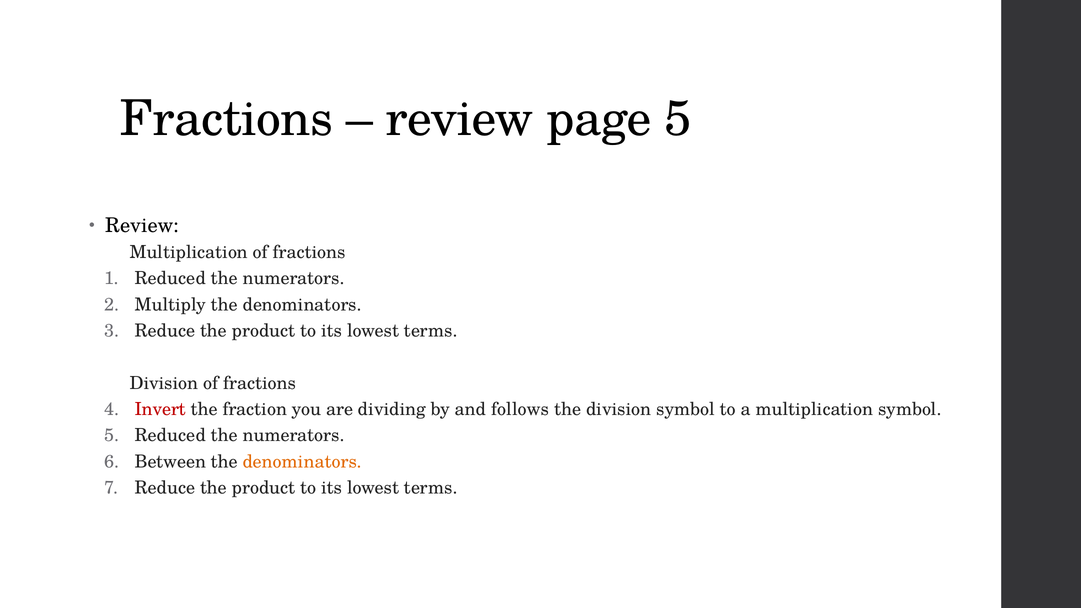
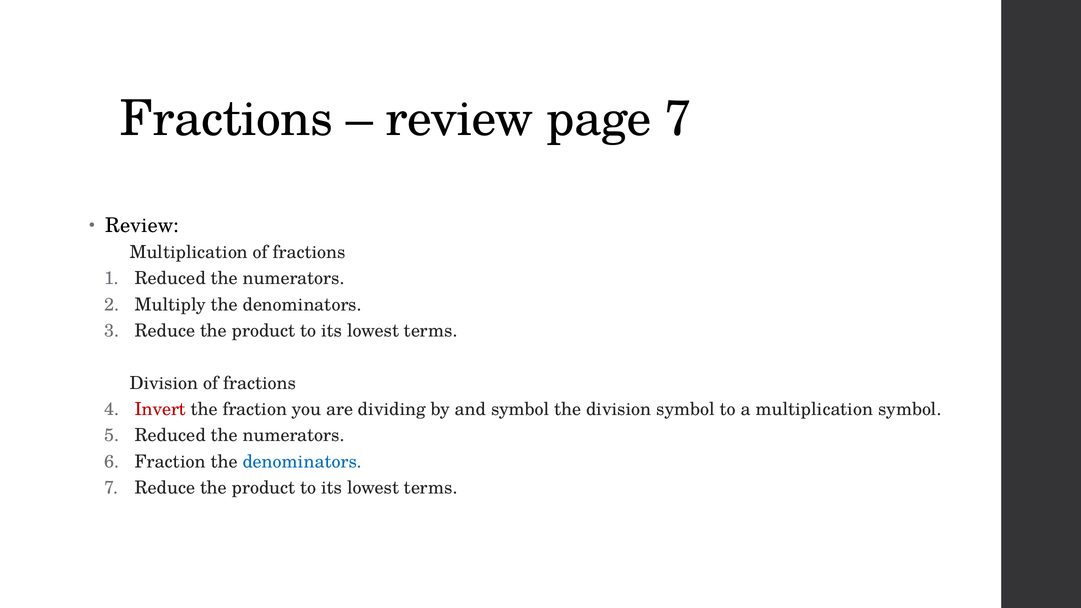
page 5: 5 -> 7 (678, 119)
and follows: follows -> symbol (520, 409)
Between: Between -> Fraction (170, 462)
denominators colour: orange -> blue (302, 462)
